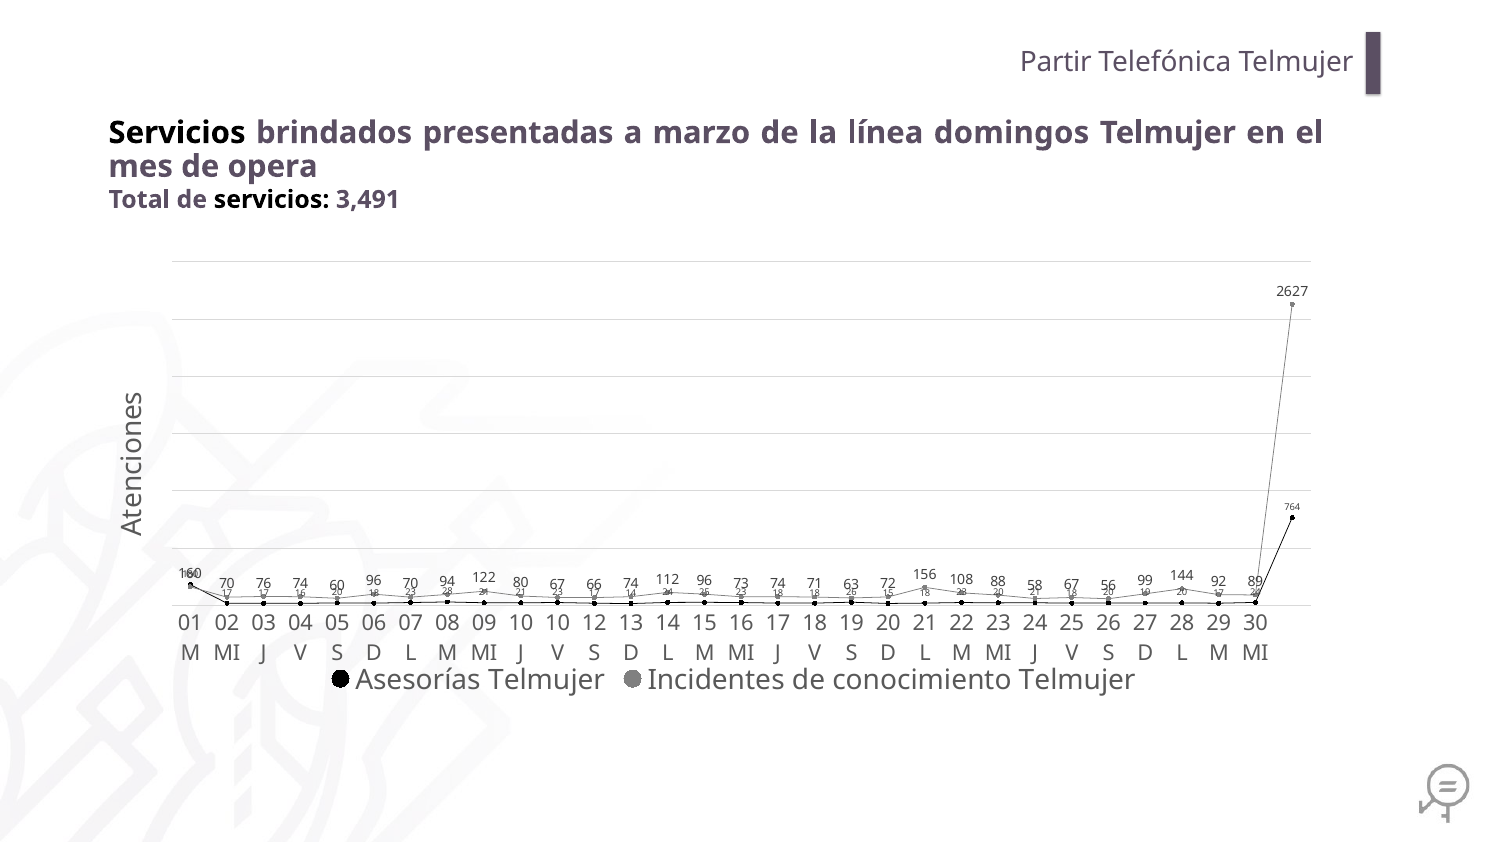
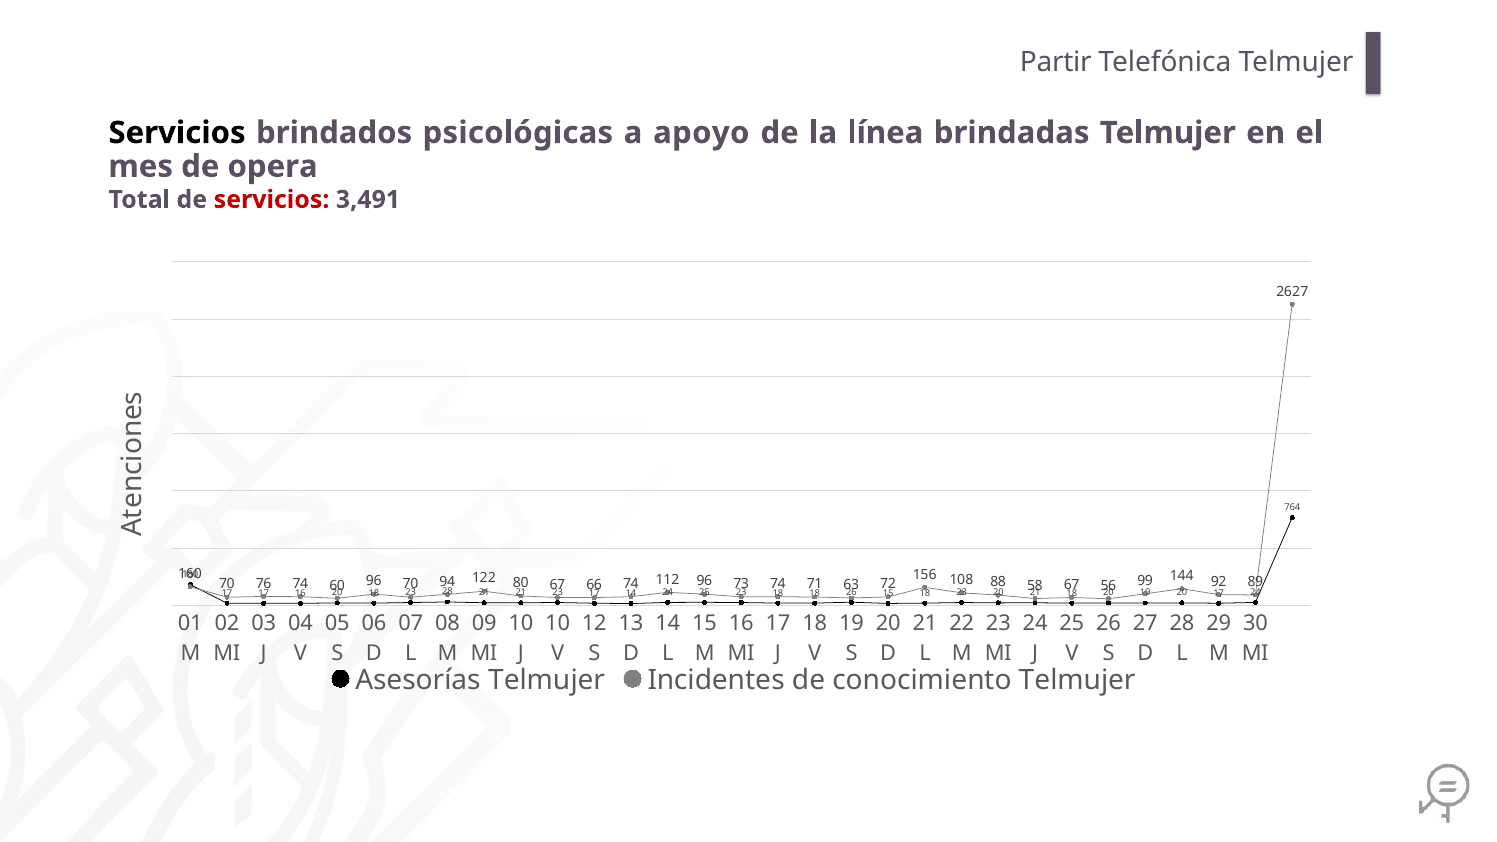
presentadas: presentadas -> psicológicas (518, 133)
marzo: marzo -> apoyo (701, 133)
domingos: domingos -> brindadas (1012, 133)
servicios colour: black -> red (272, 200)
